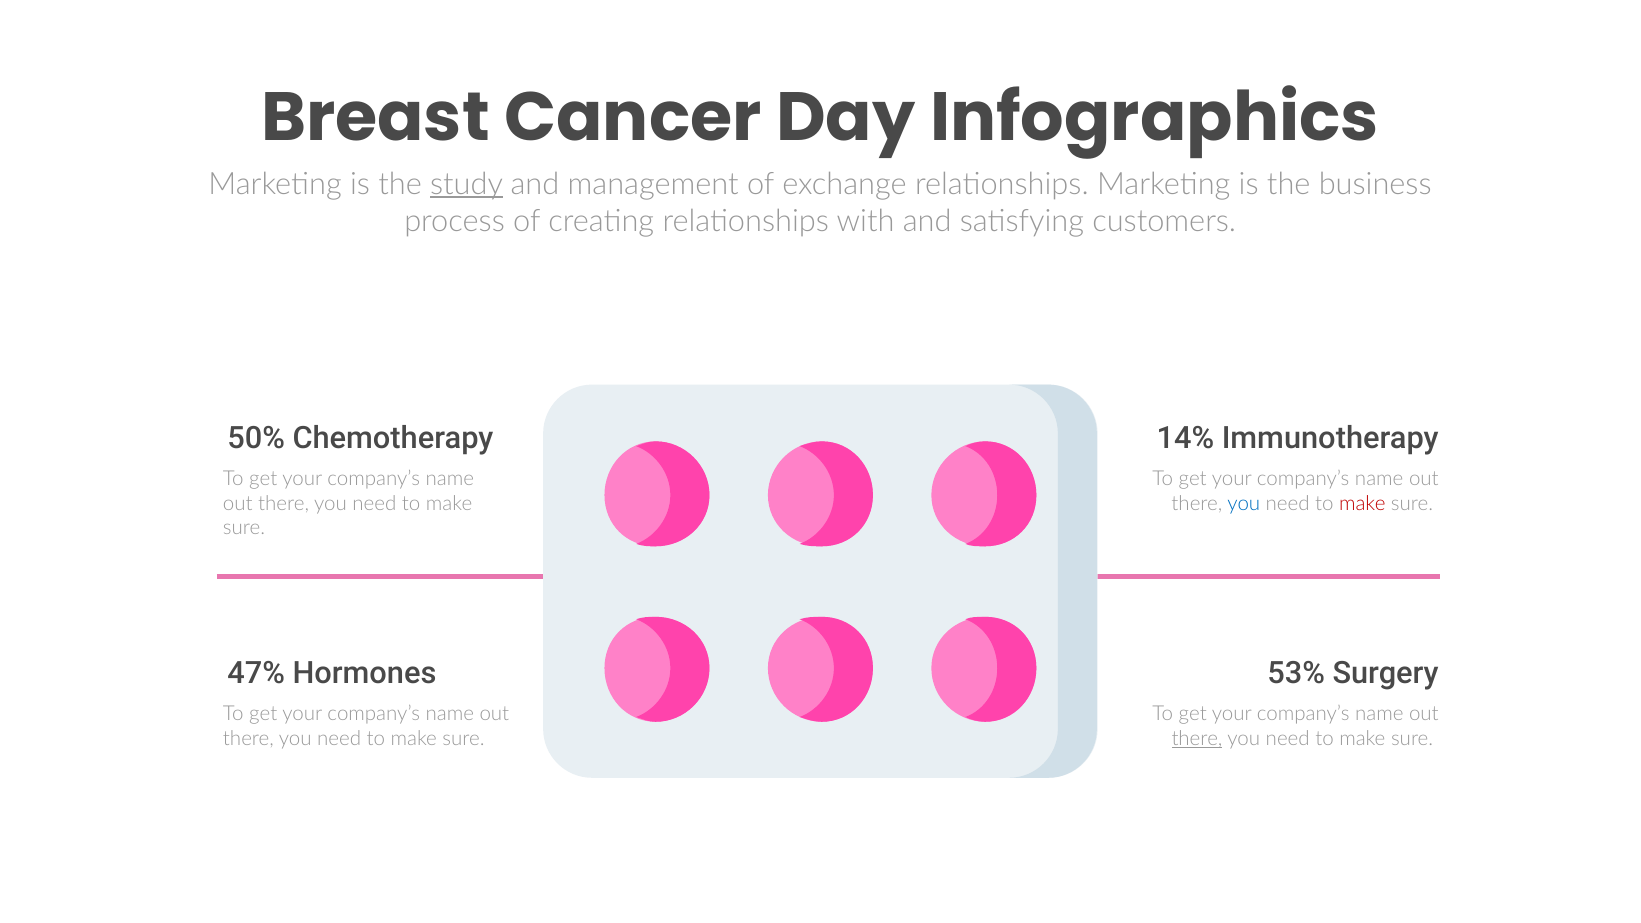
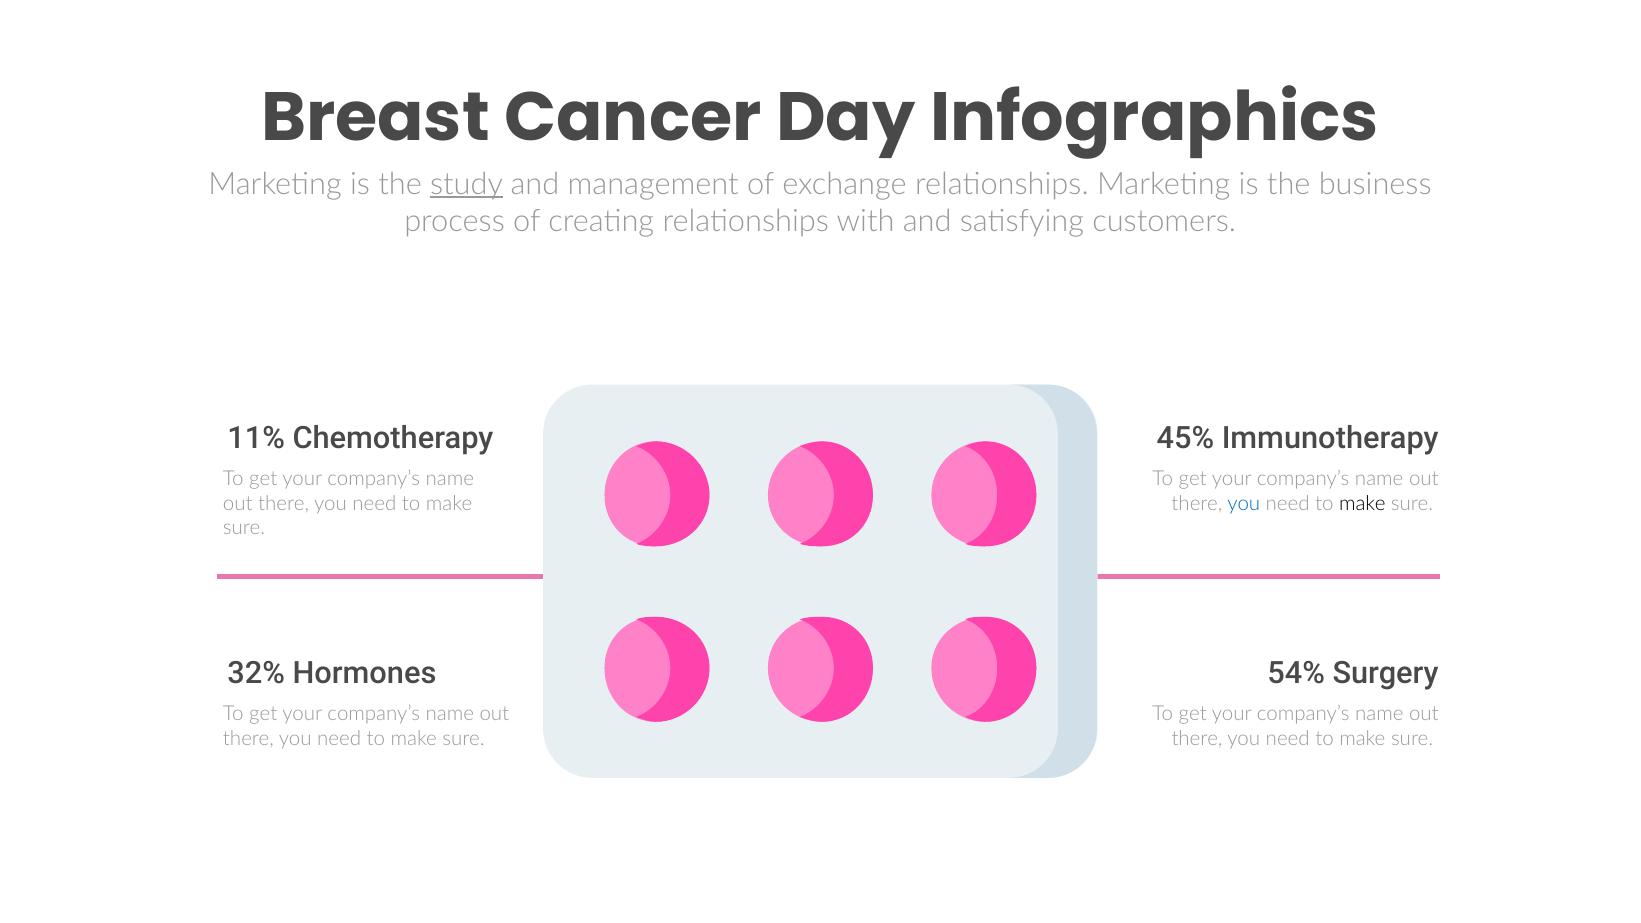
50%: 50% -> 11% (256, 438)
14%: 14% -> 45% (1185, 438)
make colour: red -> black (1362, 504)
47%: 47% -> 32% (256, 674)
53%: 53% -> 54% (1296, 674)
there underline: present -> none (1197, 739)
